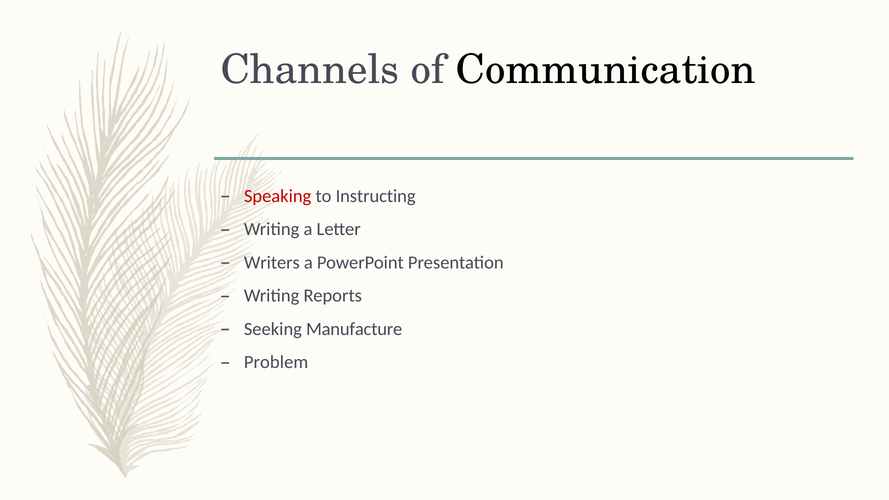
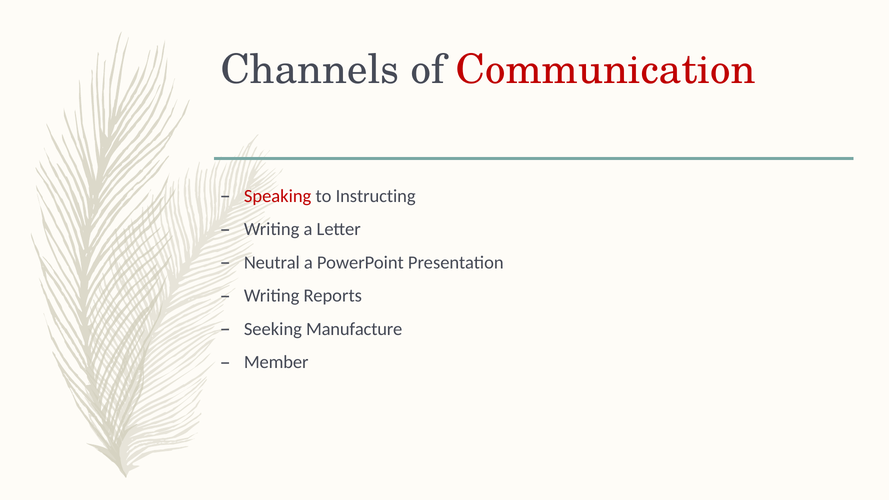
Communication colour: black -> red (606, 70)
Writers: Writers -> Neutral (272, 263)
Problem: Problem -> Member (276, 362)
